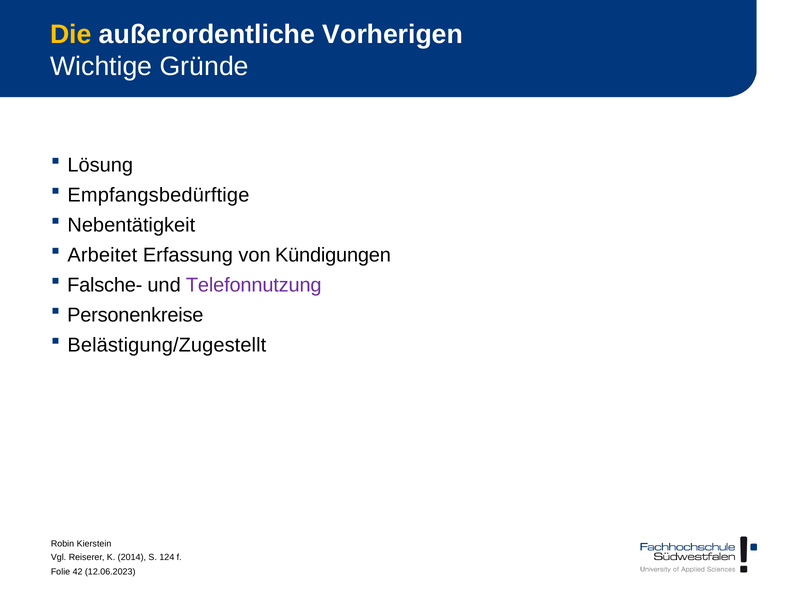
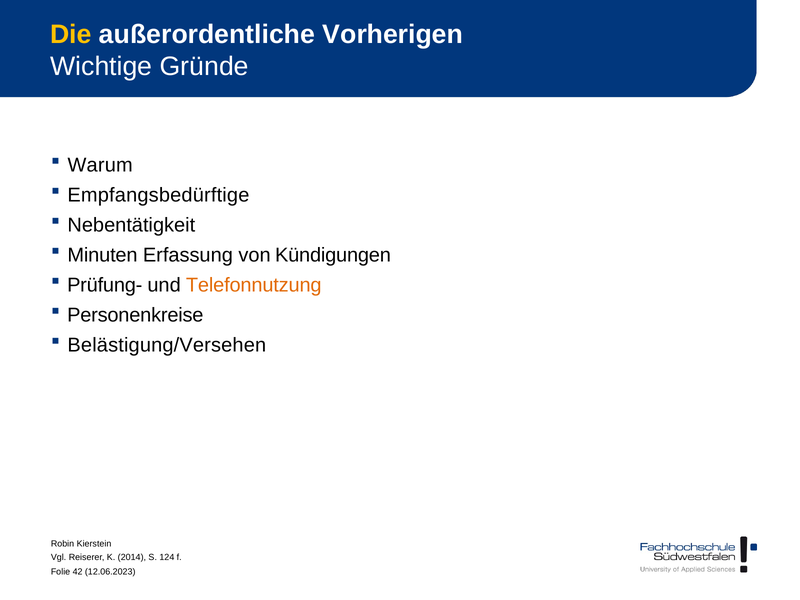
Lösung: Lösung -> Warum (100, 165)
Arbeitet: Arbeitet -> Minuten (103, 255)
Falsche-: Falsche- -> Prüfung- (105, 285)
Telefonnutzung colour: purple -> orange (254, 285)
Belästigung/Zugestellt: Belästigung/Zugestellt -> Belästigung/Versehen (167, 345)
